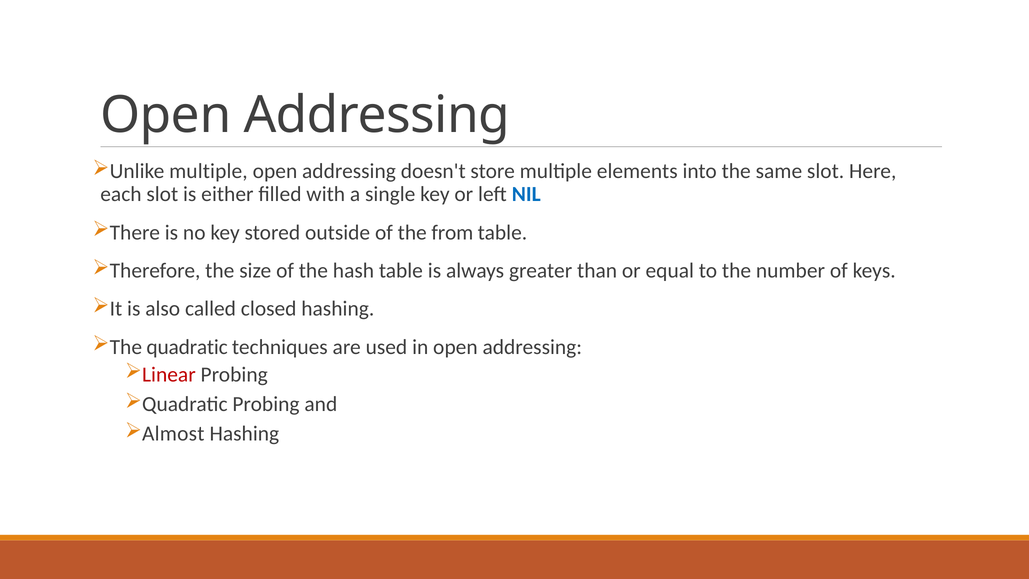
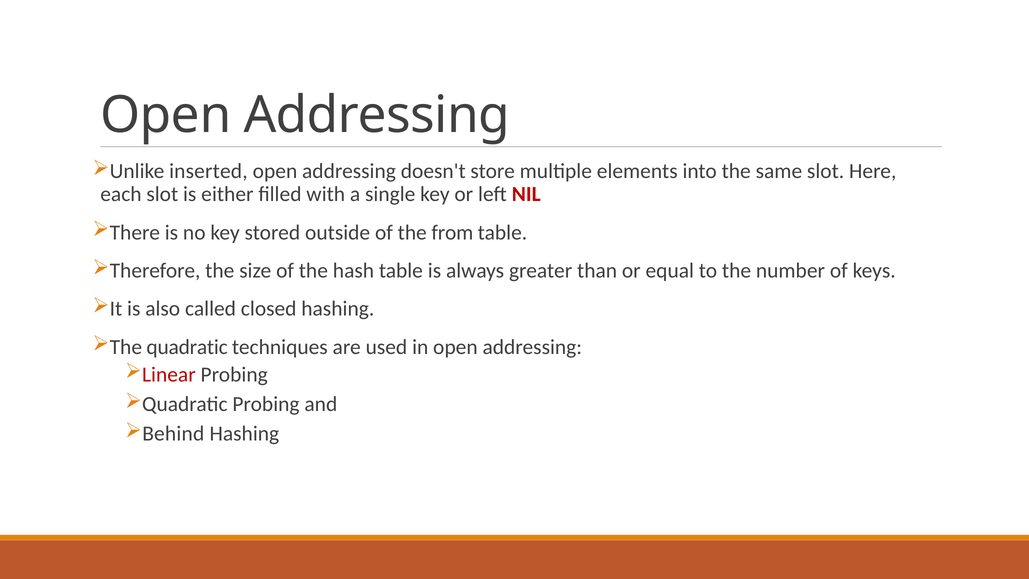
Unlike multiple: multiple -> inserted (208, 171)
NIL colour: blue -> red (526, 194)
Almost: Almost -> Behind (173, 434)
